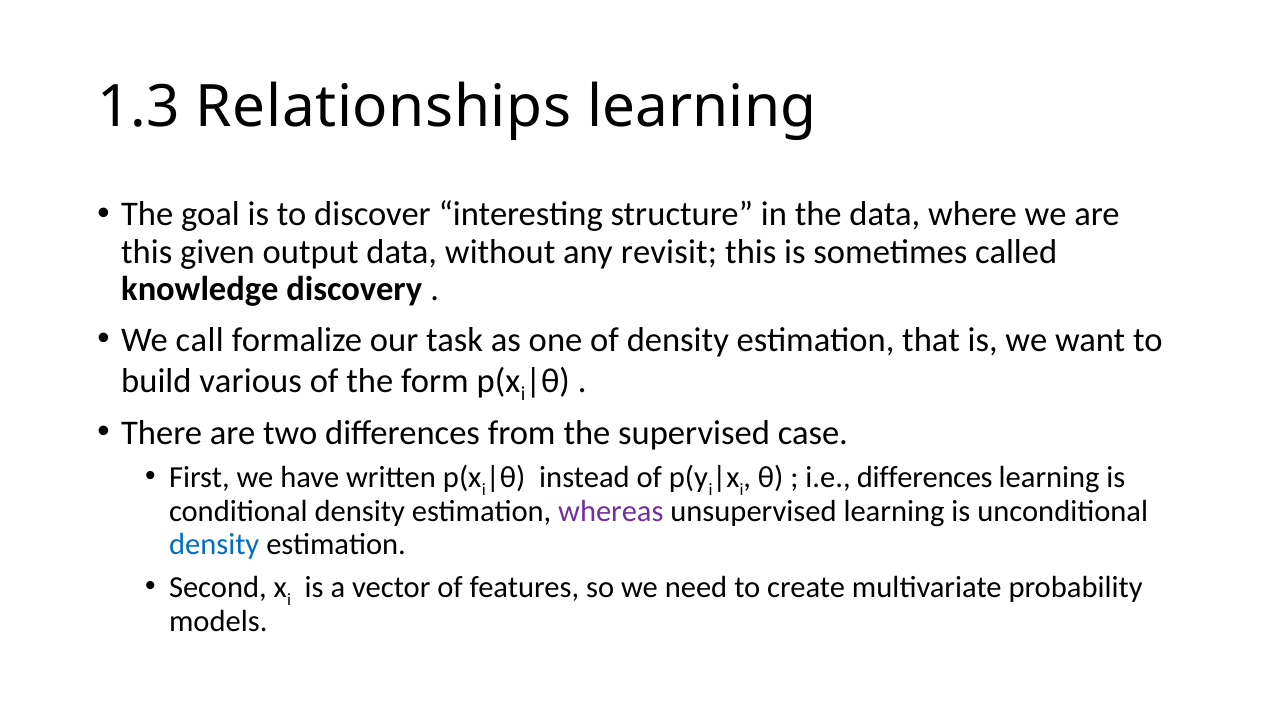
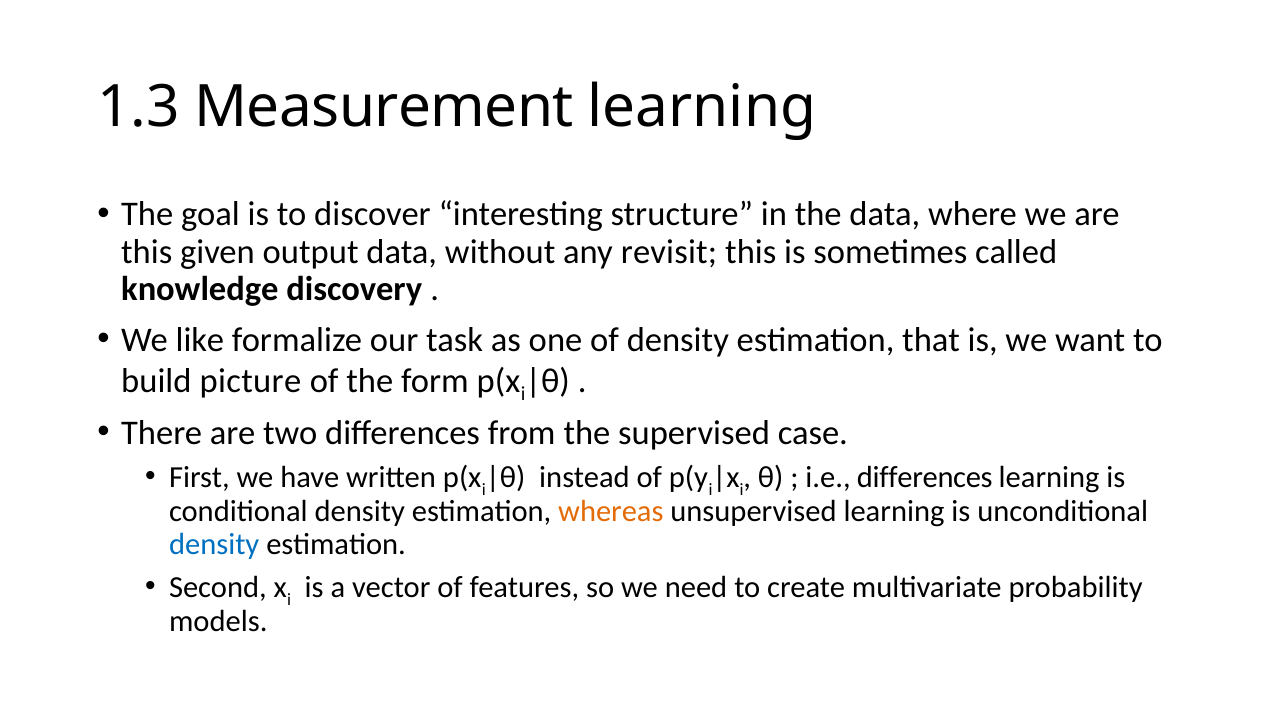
Relationships: Relationships -> Measurement (384, 107)
call: call -> like (200, 339)
various: various -> picture (250, 381)
whereas colour: purple -> orange (611, 512)
